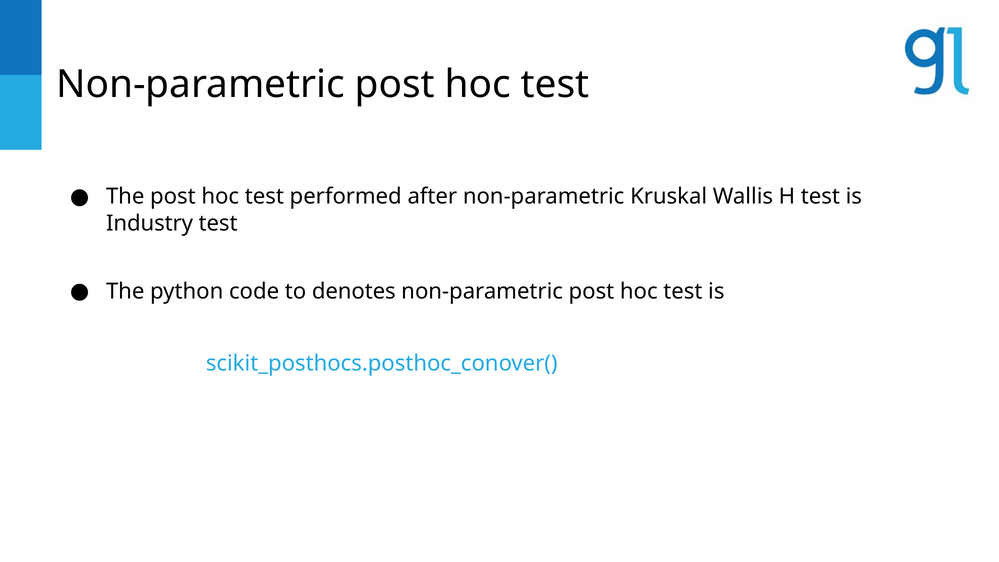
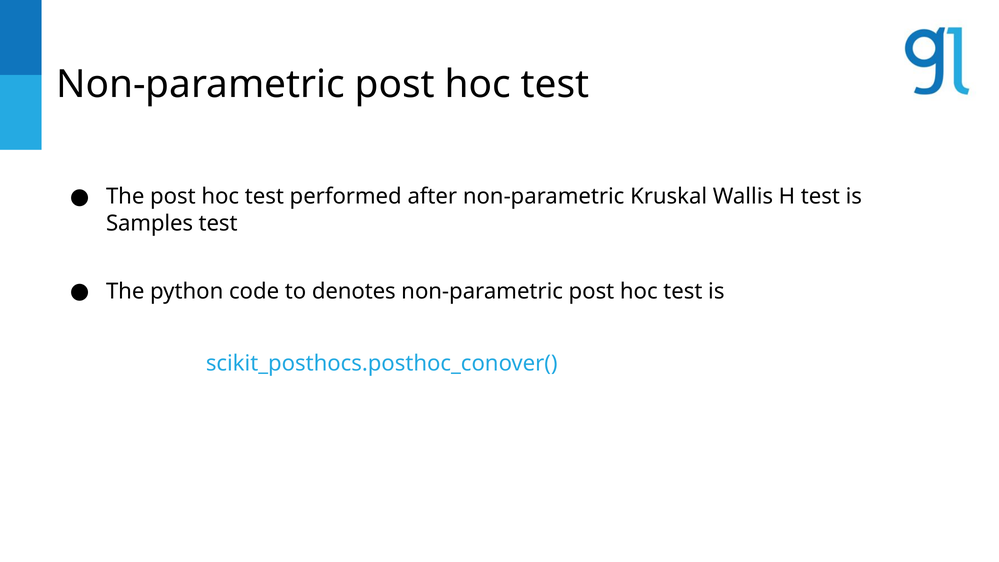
Industry: Industry -> Samples (150, 223)
